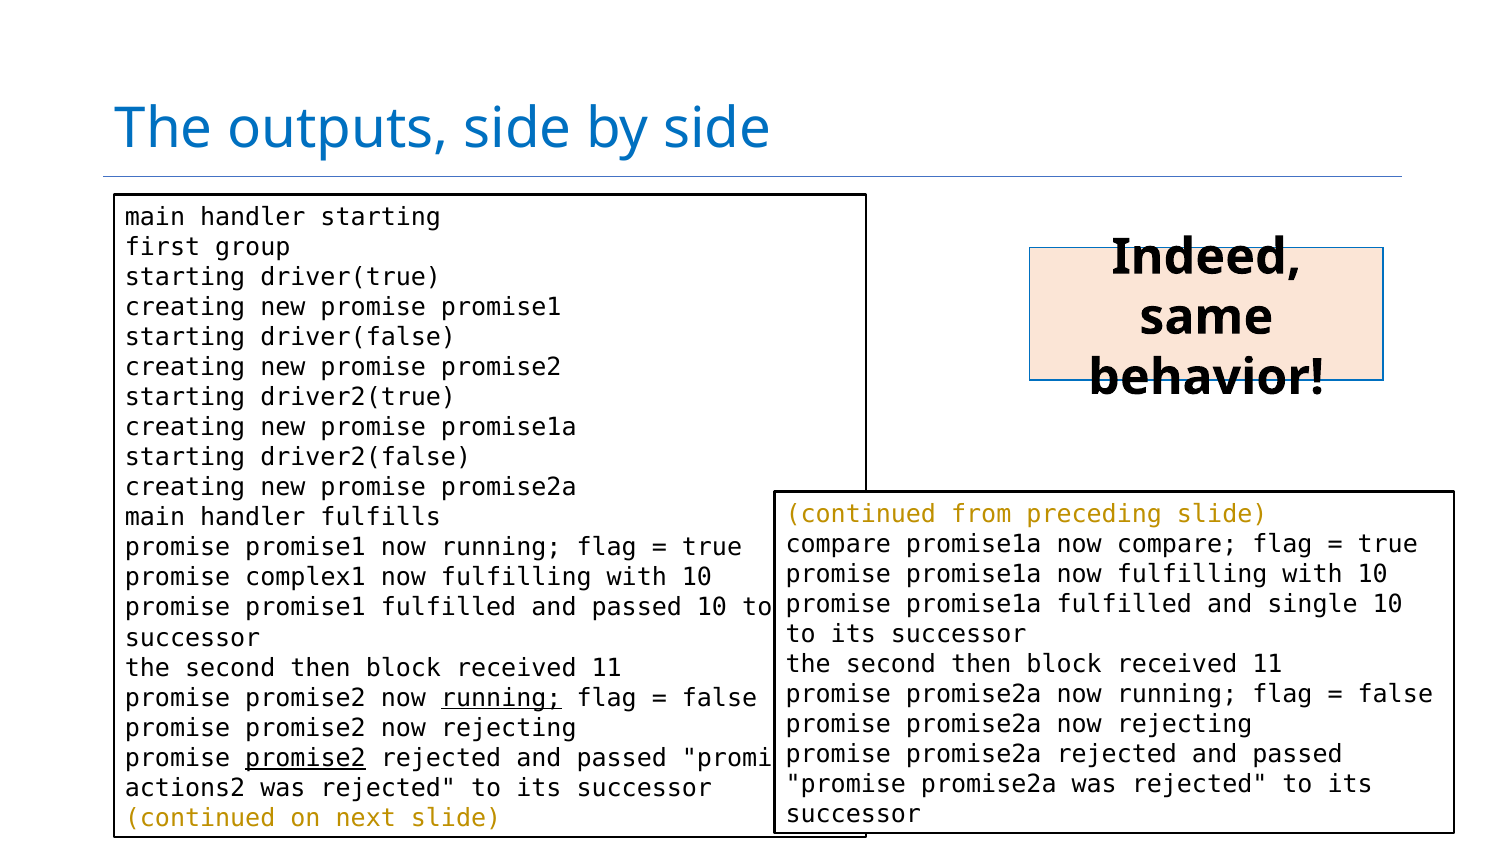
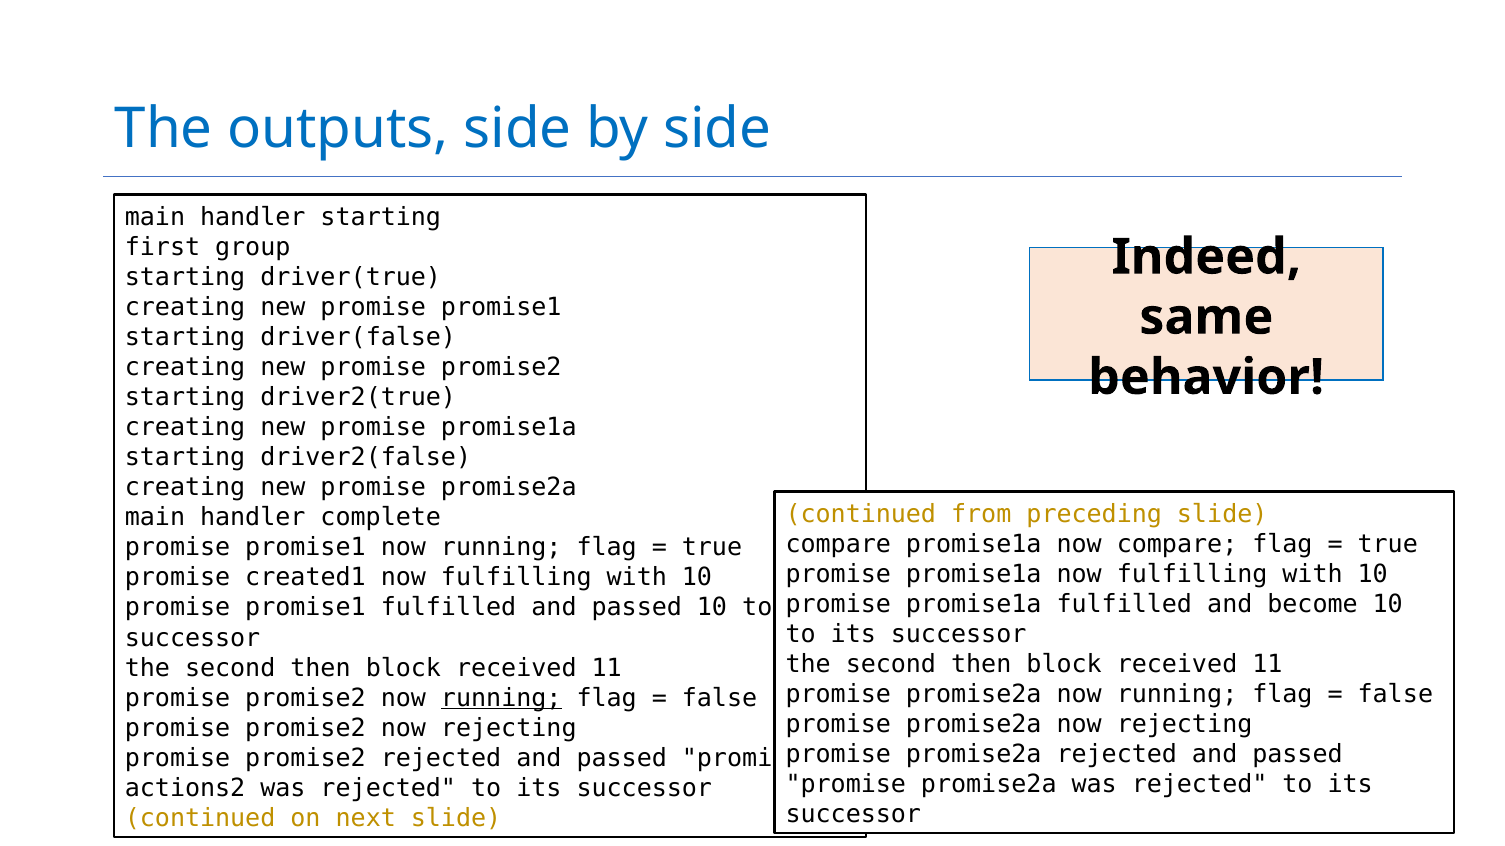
fulfills: fulfills -> complete (381, 518)
complex1: complex1 -> created1 (306, 578)
single: single -> become (1313, 604)
promise2 underline: present -> none (306, 759)
